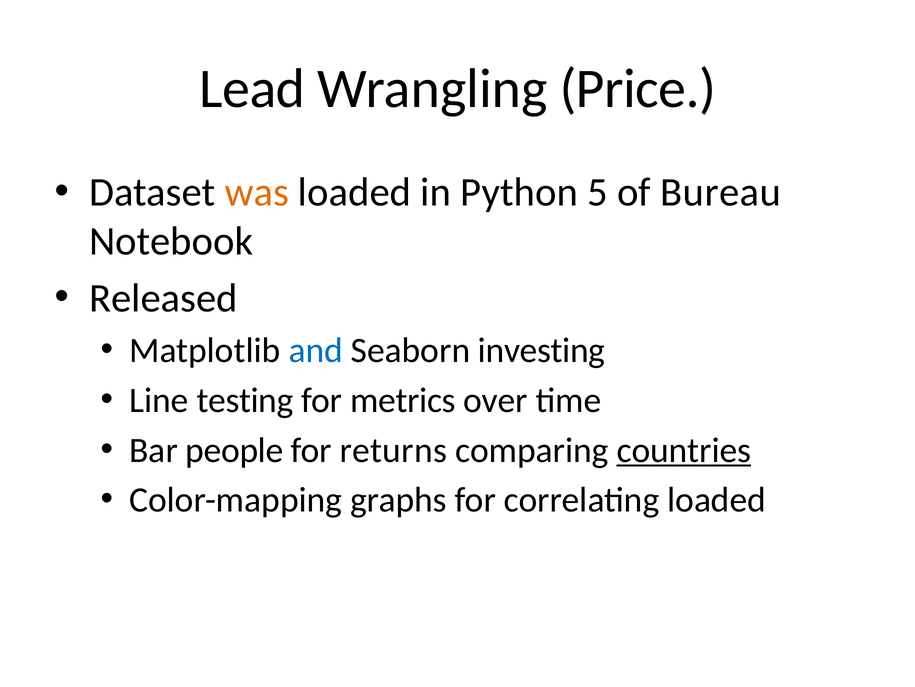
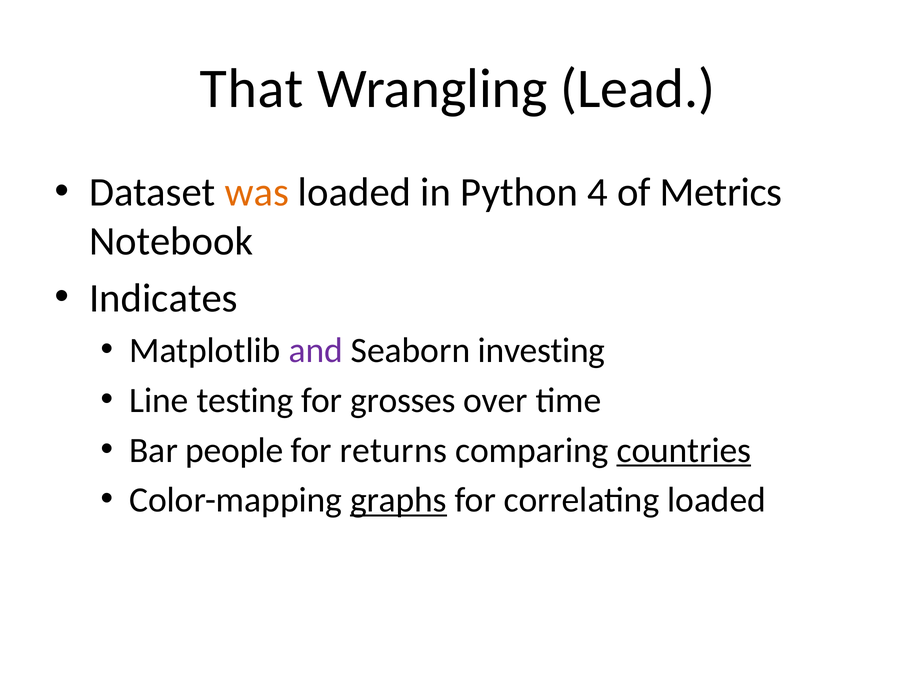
Lead: Lead -> That (252, 89)
Price: Price -> Lead (638, 89)
5: 5 -> 4 (598, 192)
Bureau: Bureau -> Metrics (721, 192)
Released: Released -> Indicates (163, 298)
and colour: blue -> purple (316, 350)
metrics: metrics -> grosses (403, 400)
graphs underline: none -> present (398, 500)
